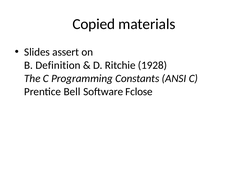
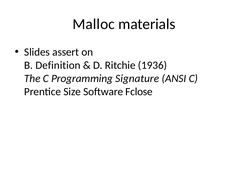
Copied: Copied -> Malloc (94, 24)
1928: 1928 -> 1936 (153, 65)
Constants: Constants -> Signature (137, 78)
Bell: Bell -> Size (72, 92)
